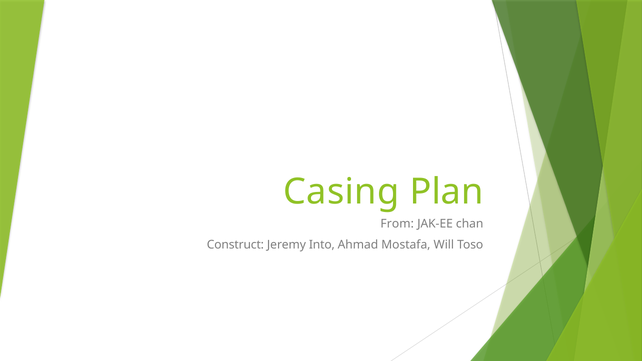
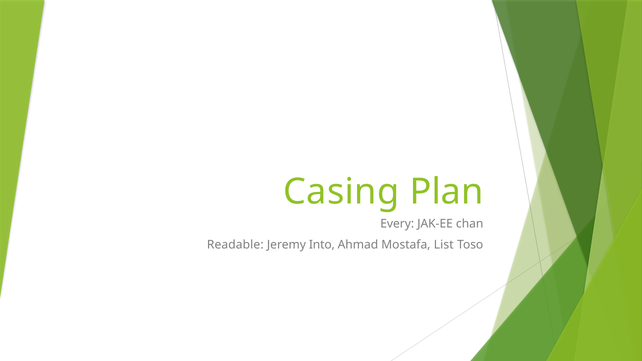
From: From -> Every (397, 224)
Construct: Construct -> Readable (235, 245)
Will: Will -> List (444, 245)
